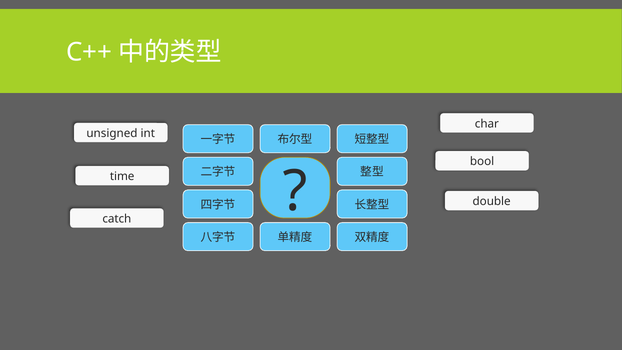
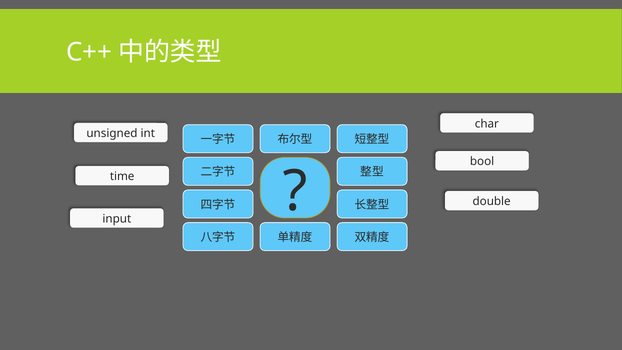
catch: catch -> input (117, 219)
